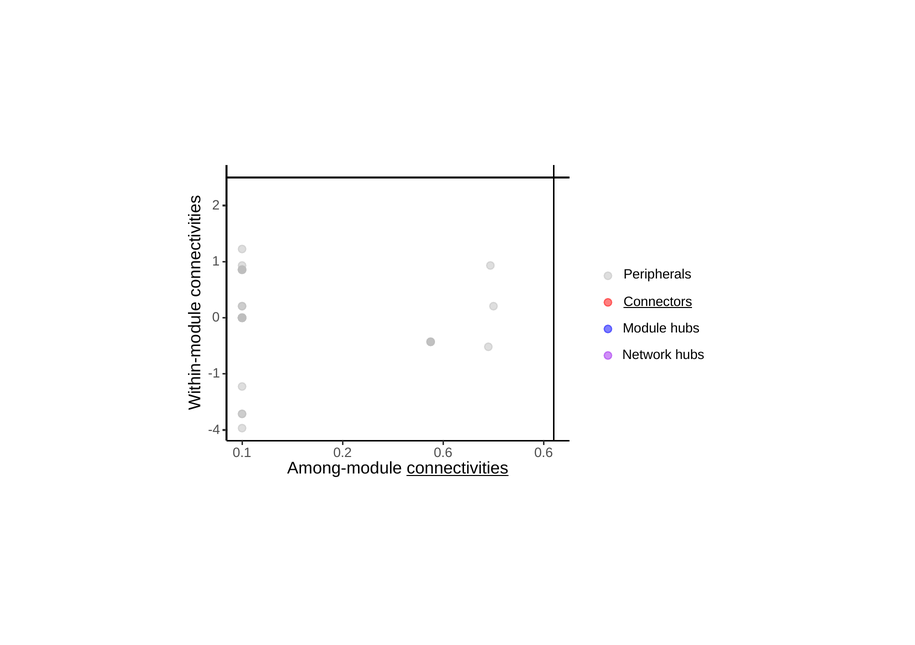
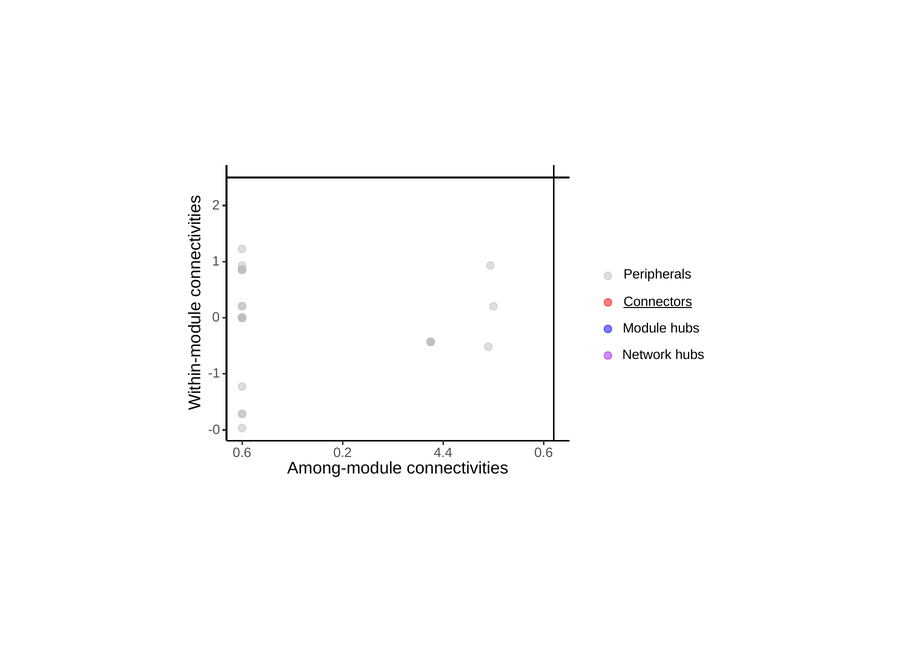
-4: -4 -> -0 (214, 430)
0.1: 0.1 -> 0.6 (242, 453)
0.2 0.6: 0.6 -> 4.4 (443, 453)
connectivities underline: present -> none (458, 468)
